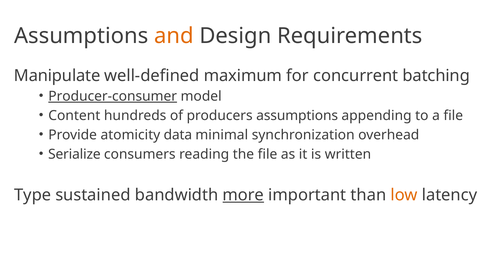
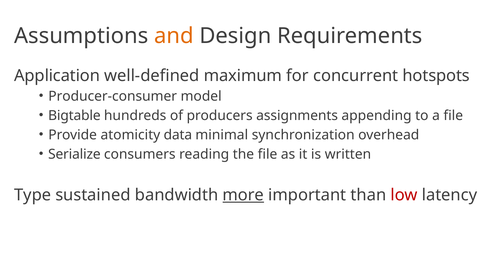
Manipulate: Manipulate -> Application (57, 76)
batching: batching -> hotspots (436, 76)
Producer-consumer underline: present -> none (113, 96)
Content: Content -> Bigtable (74, 116)
producers assumptions: assumptions -> assignments (297, 116)
low colour: orange -> red (404, 195)
